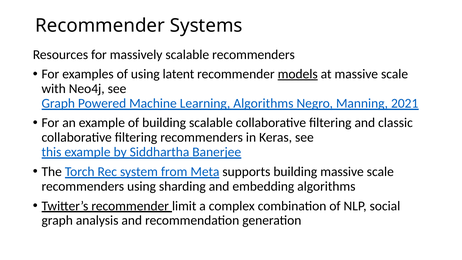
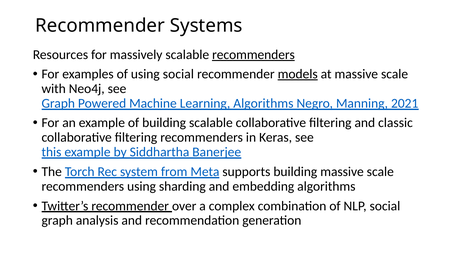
recommenders underline: none -> present (253, 55)
using latent: latent -> social (178, 74)
limit: limit -> over (184, 206)
